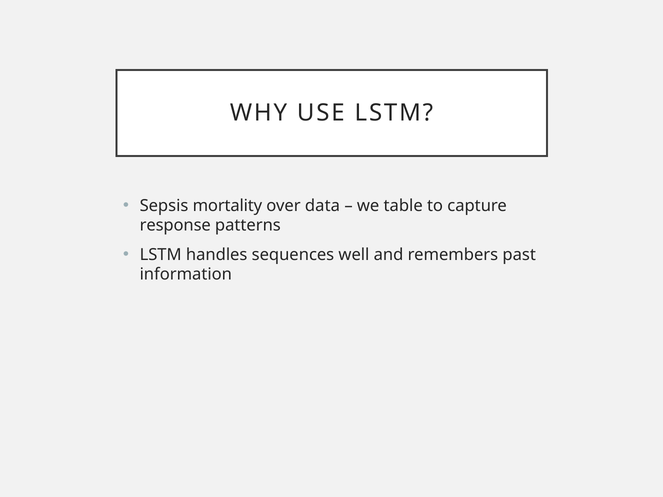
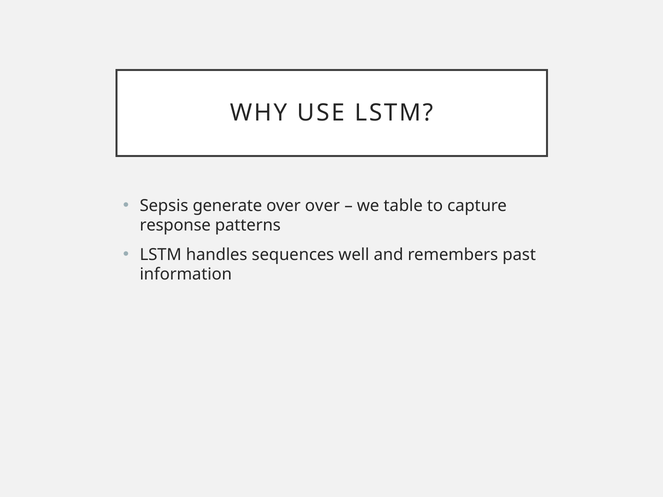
mortality: mortality -> generate (227, 206)
over data: data -> over (322, 206)
